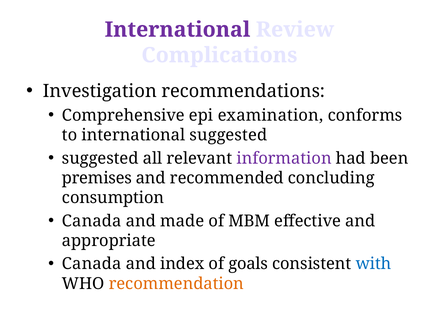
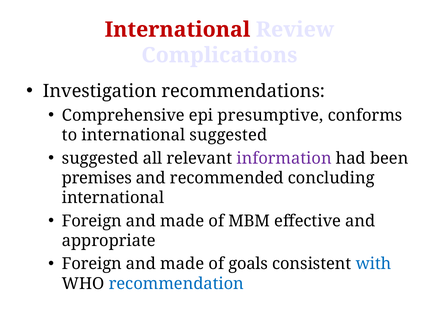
International colour: purple -> red (177, 30)
examination: examination -> presumptive (270, 115)
consumption: consumption -> international (113, 198)
Canada: Canada -> Foreign (92, 221)
Canada: Canada -> Foreign (92, 264)
index: index -> made (182, 264)
recommendation colour: orange -> blue (176, 284)
